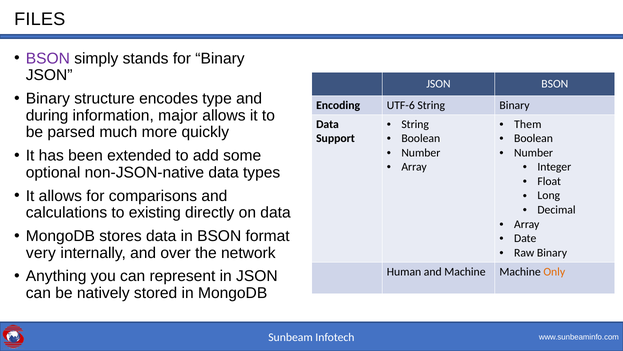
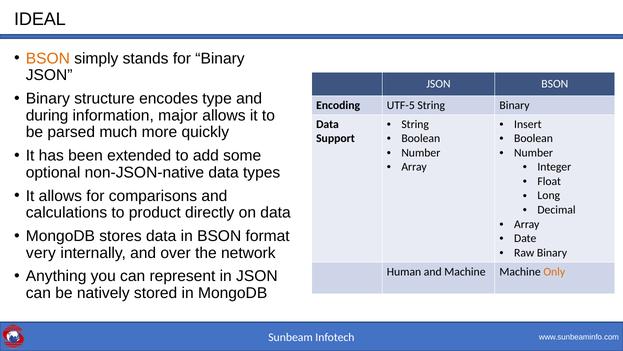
FILES: FILES -> IDEAL (40, 19)
BSON colour: purple -> orange (48, 58)
UTF-6: UTF-6 -> UTF-5 (401, 105)
Them: Them -> Insert (528, 124)
existing: existing -> product (155, 212)
